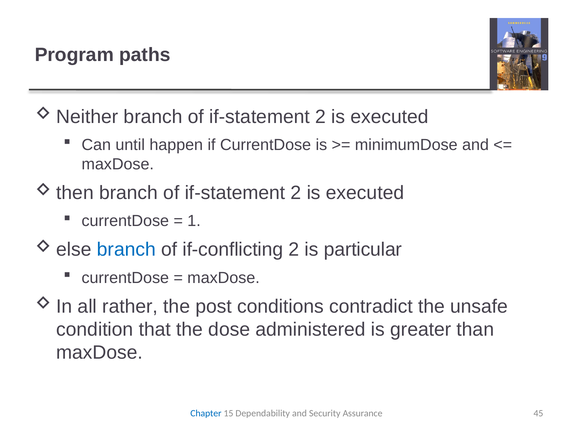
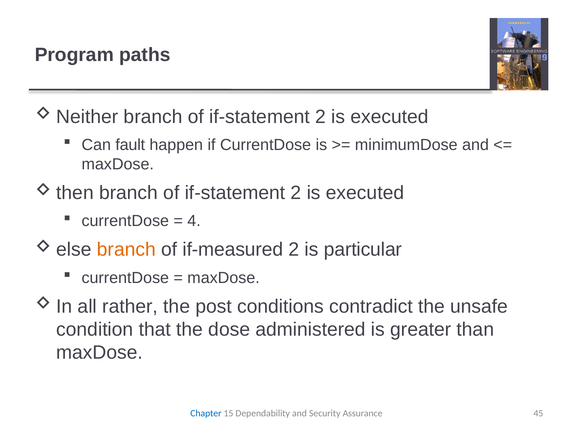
until: until -> fault (130, 145)
1: 1 -> 4 (194, 221)
branch colour: blue -> orange (126, 250)
if-conflicting: if-conflicting -> if-measured (233, 250)
